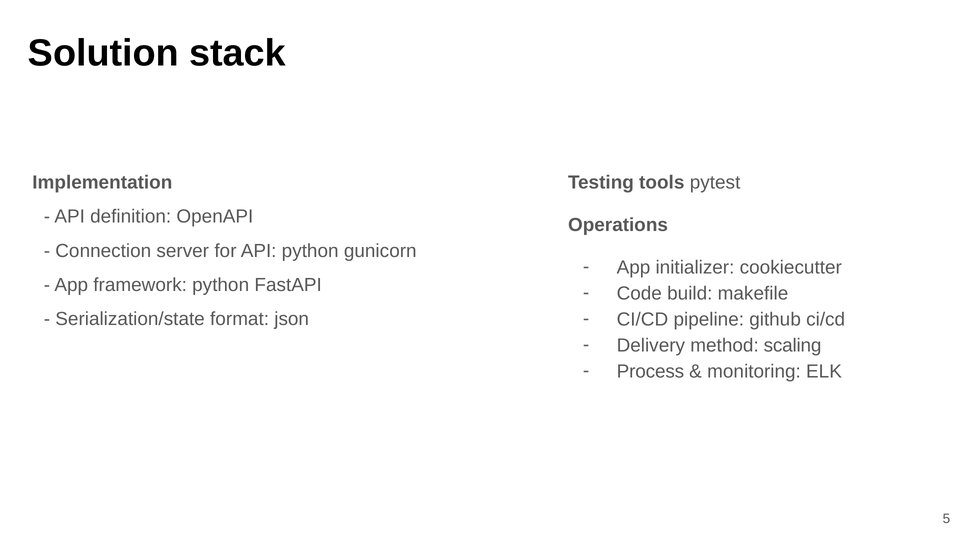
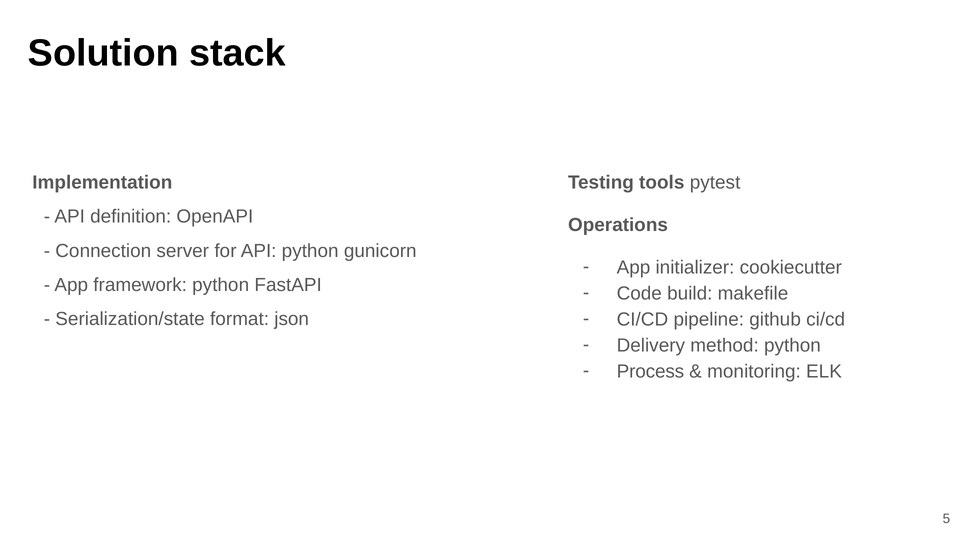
method scaling: scaling -> python (792, 345)
